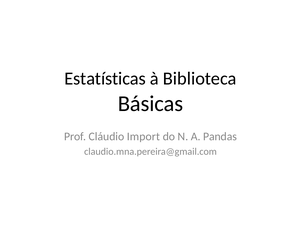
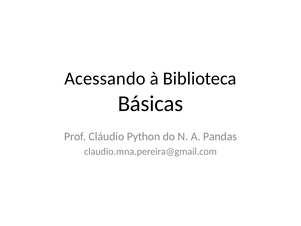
Estatísticas: Estatísticas -> Acessando (105, 79)
Import: Import -> Python (144, 136)
